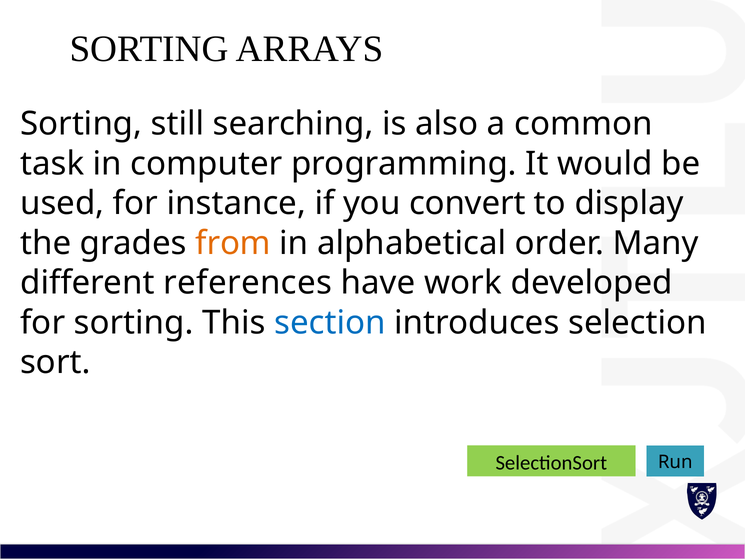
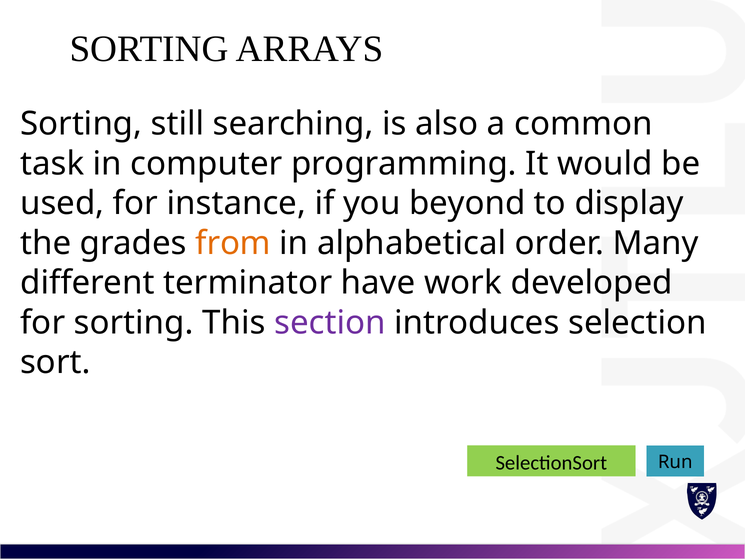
convert: convert -> beyond (467, 203)
references: references -> terminator (248, 283)
section colour: blue -> purple (330, 323)
